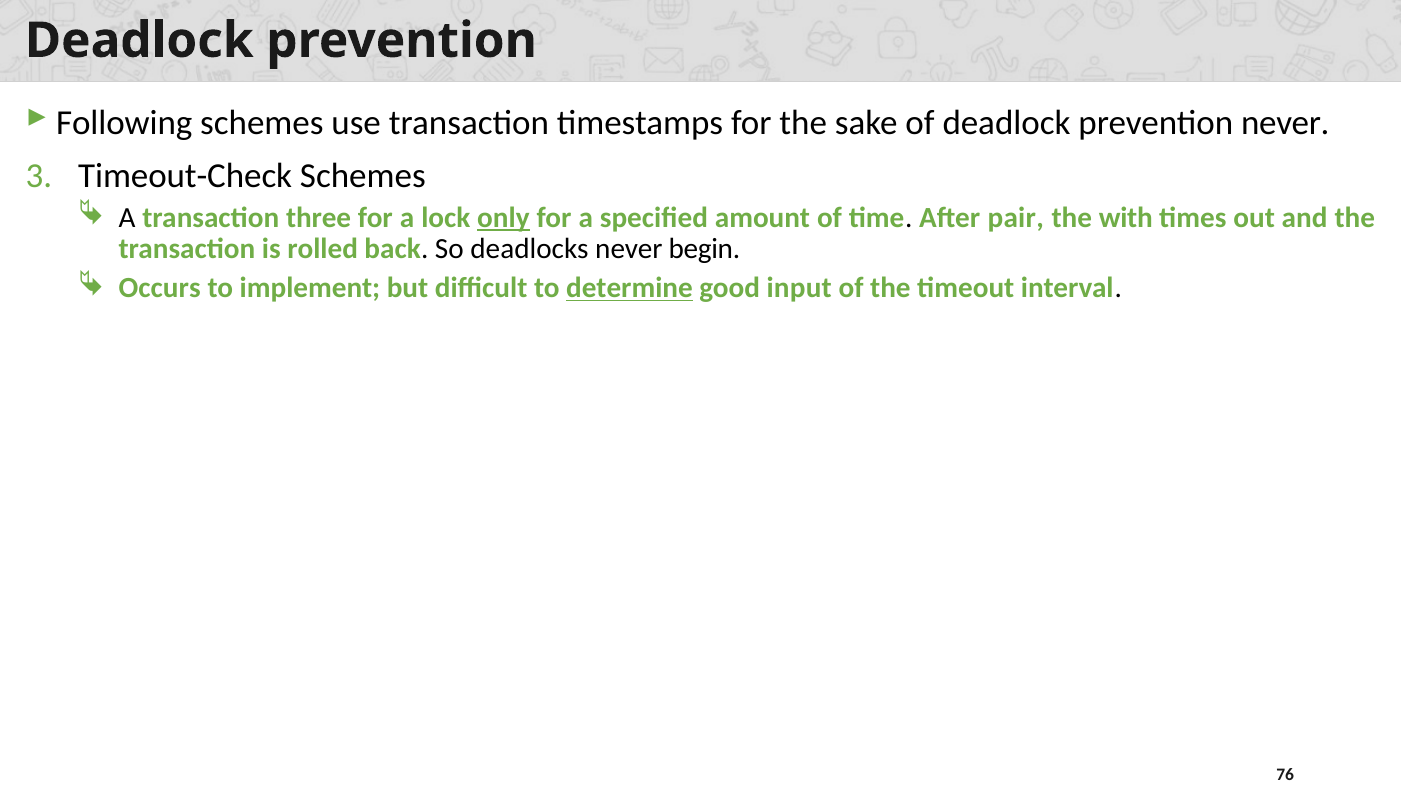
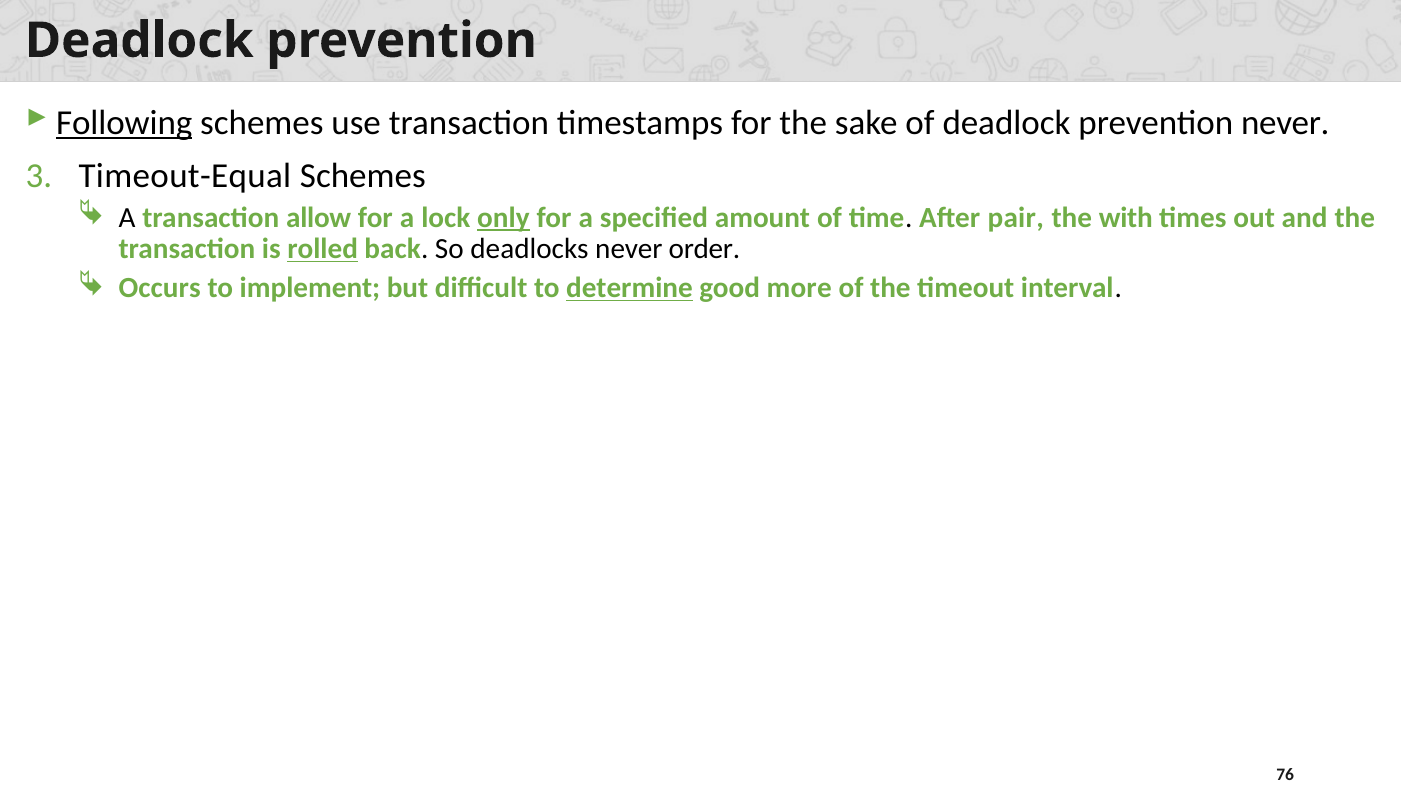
Following underline: none -> present (124, 123)
Timeout-Check: Timeout-Check -> Timeout-Equal (185, 176)
three: three -> allow (319, 218)
rolled underline: none -> present (323, 249)
begin: begin -> order (704, 249)
input: input -> more (799, 288)
